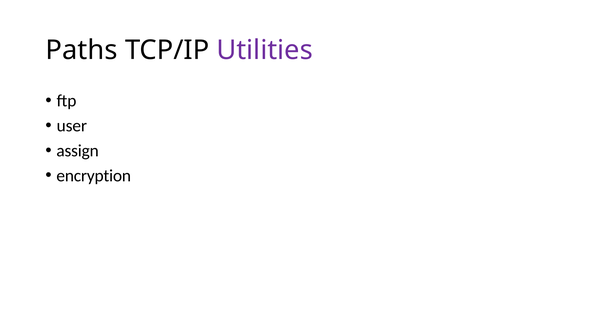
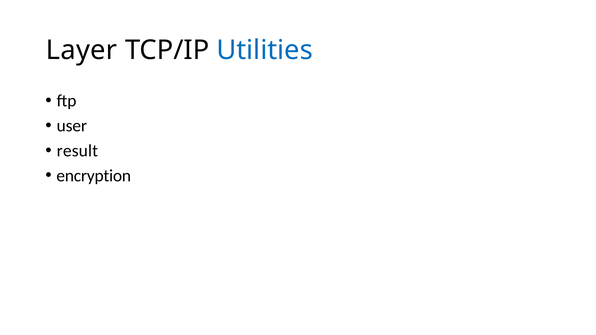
Paths: Paths -> Layer (82, 50)
Utilities colour: purple -> blue (265, 50)
assign: assign -> result (77, 151)
